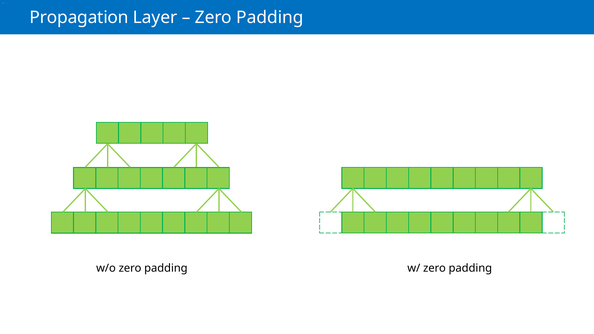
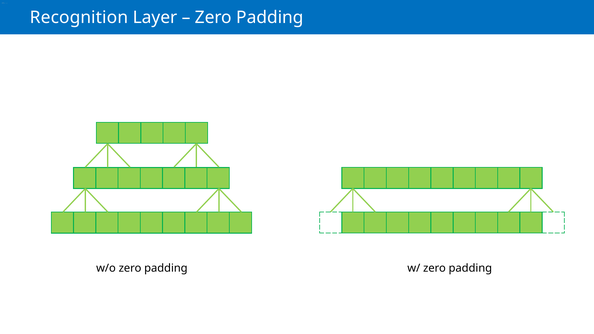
Propagation: Propagation -> Recognition (79, 18)
